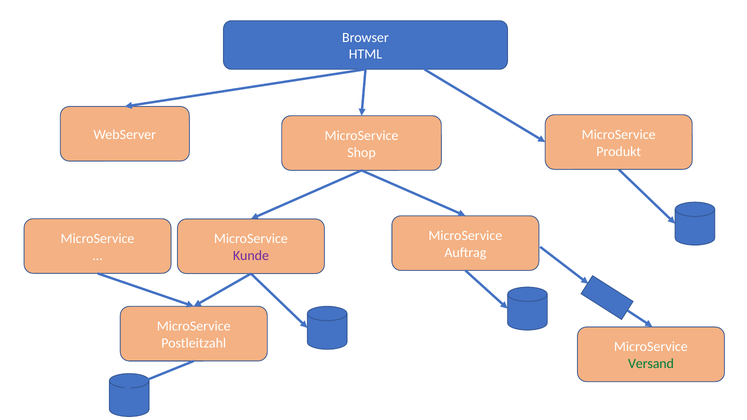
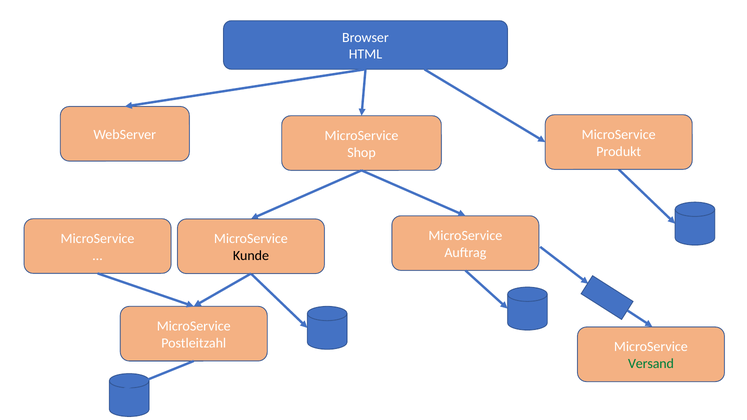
Kunde colour: purple -> black (251, 256)
